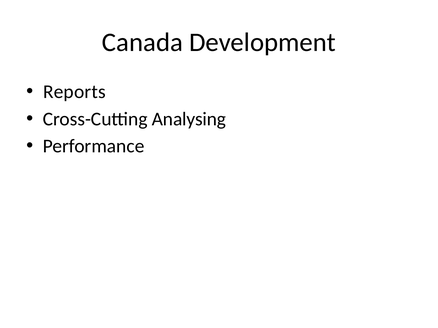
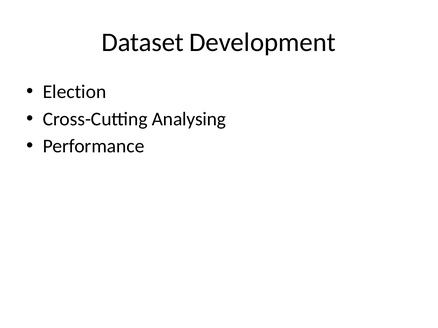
Canada: Canada -> Dataset (143, 42)
Reports: Reports -> Election (75, 92)
